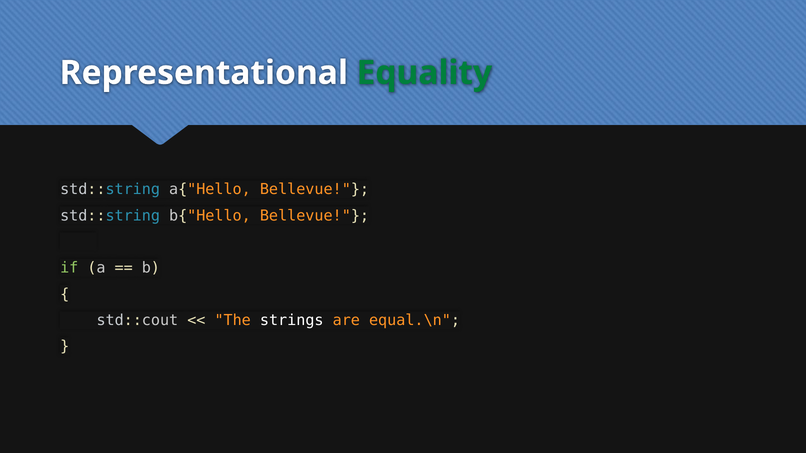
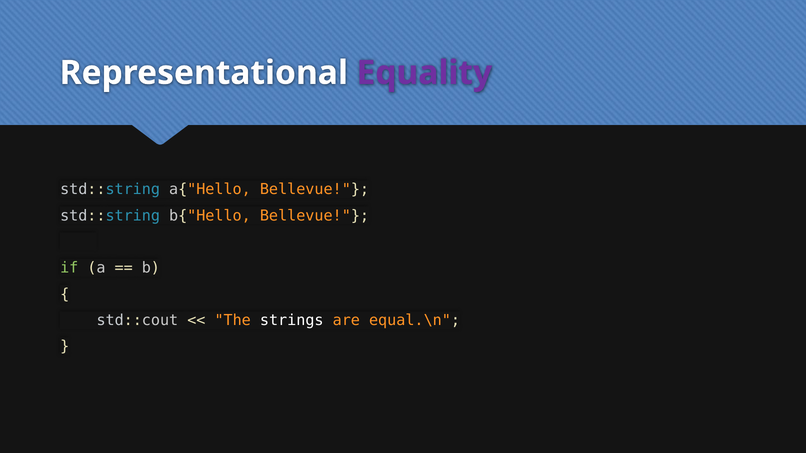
Equality colour: green -> purple (424, 73)
